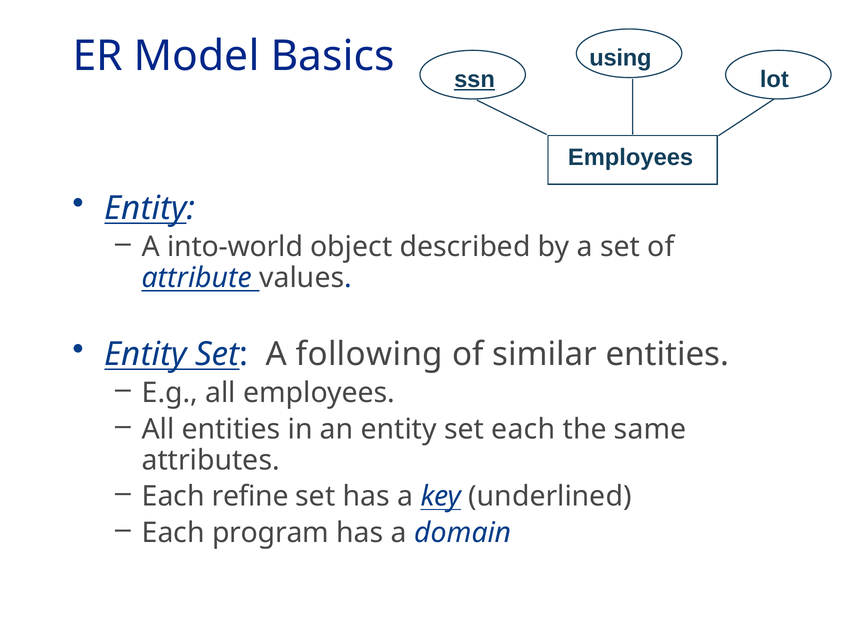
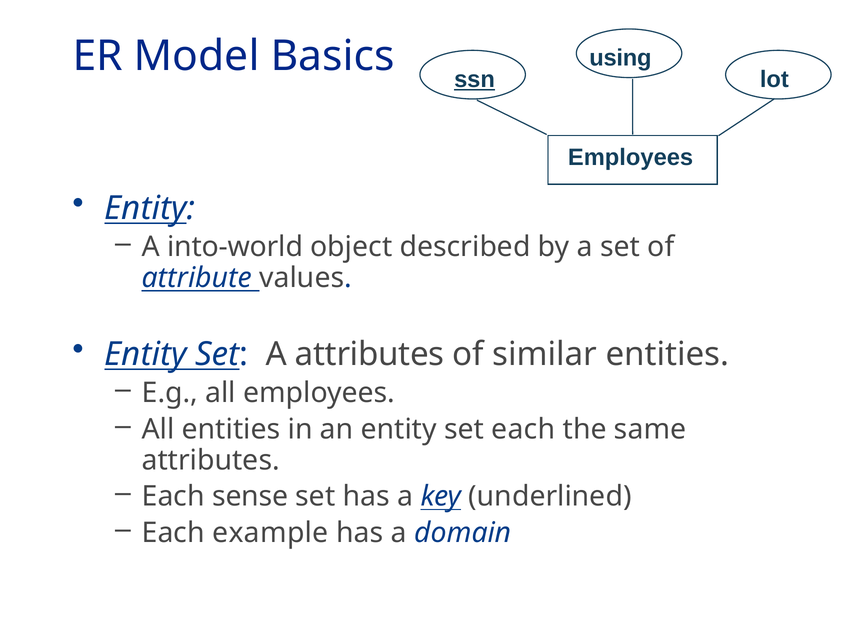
A following: following -> attributes (370, 354)
refine: refine -> sense (250, 496)
program: program -> example (270, 533)
